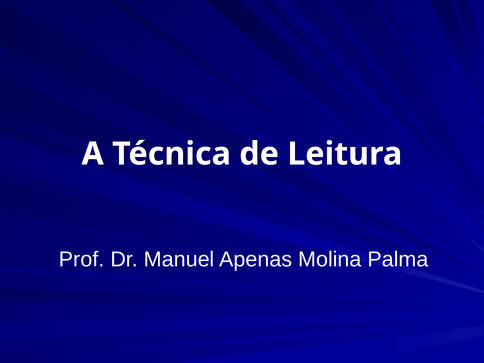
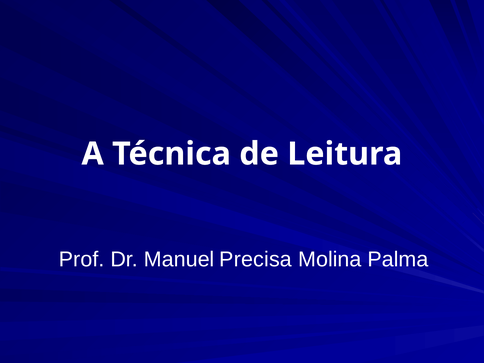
Apenas: Apenas -> Precisa (256, 259)
